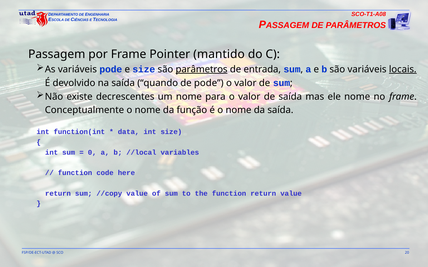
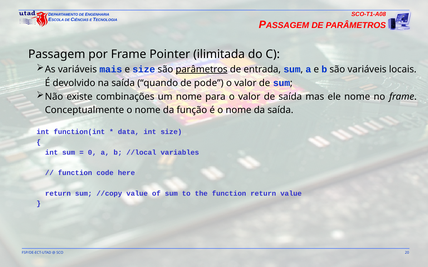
mantido: mantido -> ilimitada (219, 54)
variáveis pode: pode -> mais (111, 69)
locais underline: present -> none (403, 69)
decrescentes: decrescentes -> combinações (125, 97)
